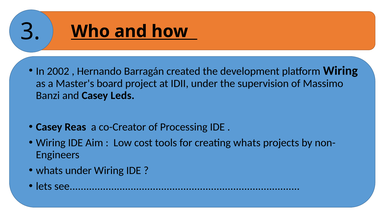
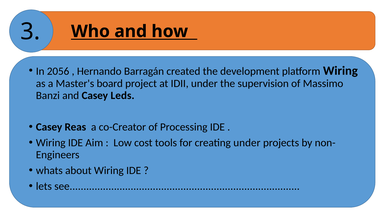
2002: 2002 -> 2056 (58, 71)
creating whats: whats -> under (247, 143)
whats under: under -> about (78, 171)
